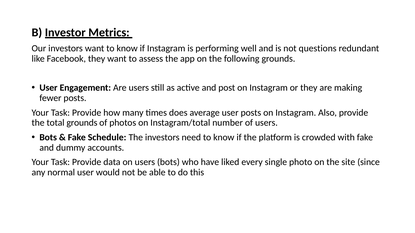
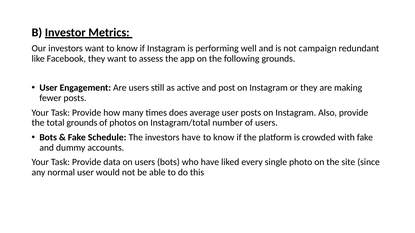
questions: questions -> campaign (318, 49)
investors need: need -> have (191, 138)
